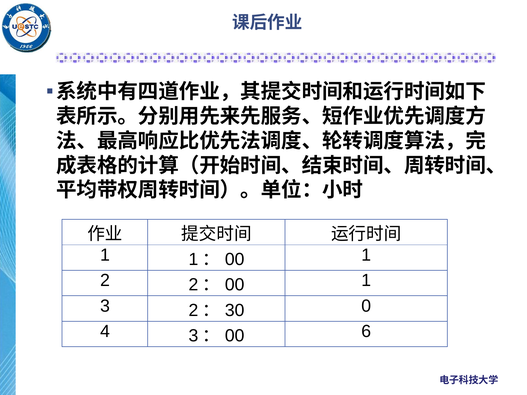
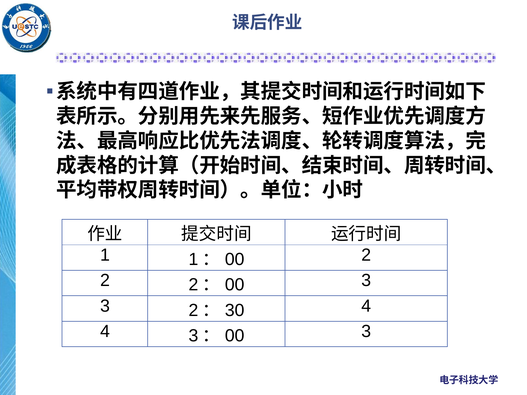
1: 1 -> 2 (366, 255)
1: 1 -> 3 (366, 281)
0: 0 -> 4 (366, 306)
6: 6 -> 3 (366, 332)
